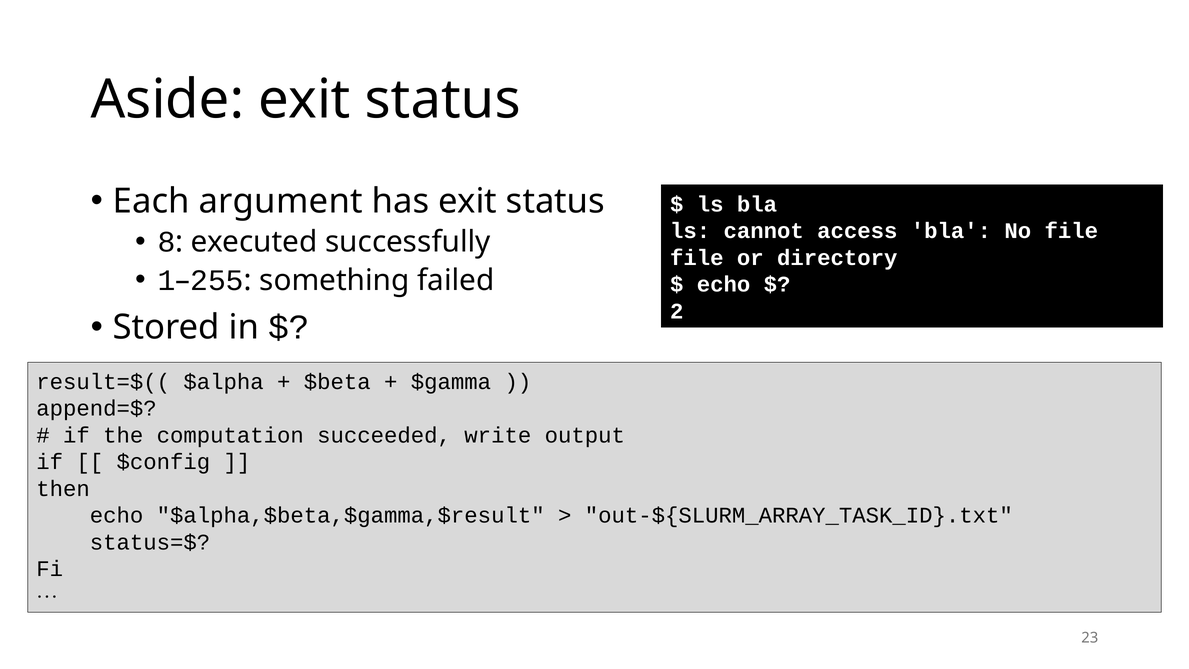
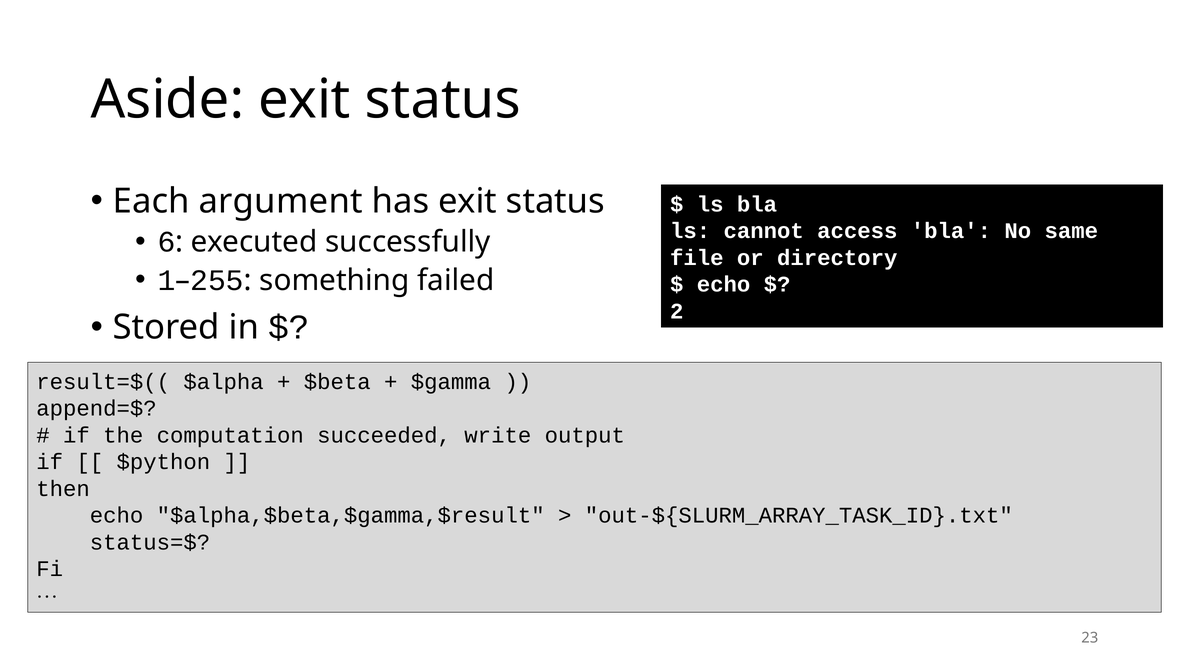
No file: file -> same (1071, 231)
8: 8 -> 6 (166, 242)
$config: $config -> $python (163, 462)
